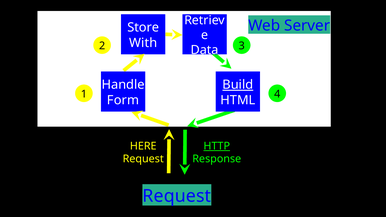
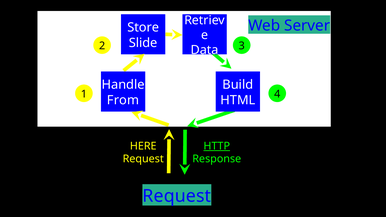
With: With -> Slide (143, 43)
Build underline: present -> none (238, 85)
Form: Form -> From (123, 100)
